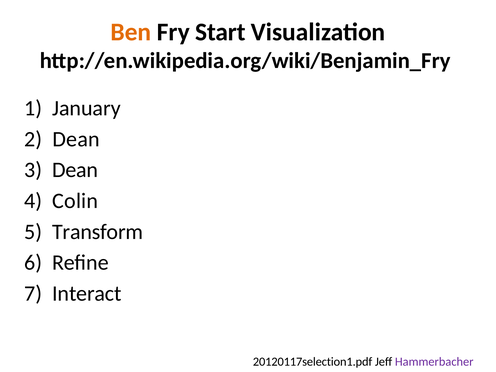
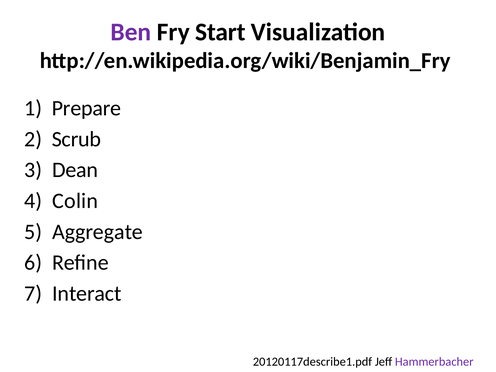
Ben colour: orange -> purple (131, 32)
January: January -> Prepare (87, 108)
Dean: Dean -> Scrub (76, 139)
Transform: Transform -> Aggregate (98, 232)
20120117selection1.pdf: 20120117selection1.pdf -> 20120117describe1.pdf (312, 362)
